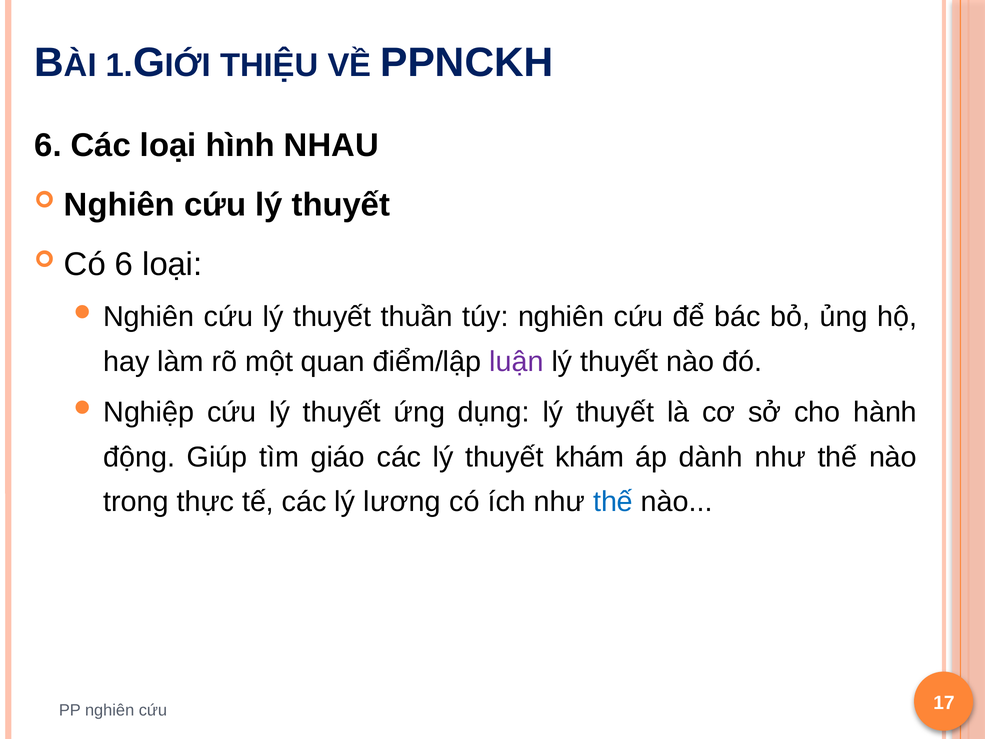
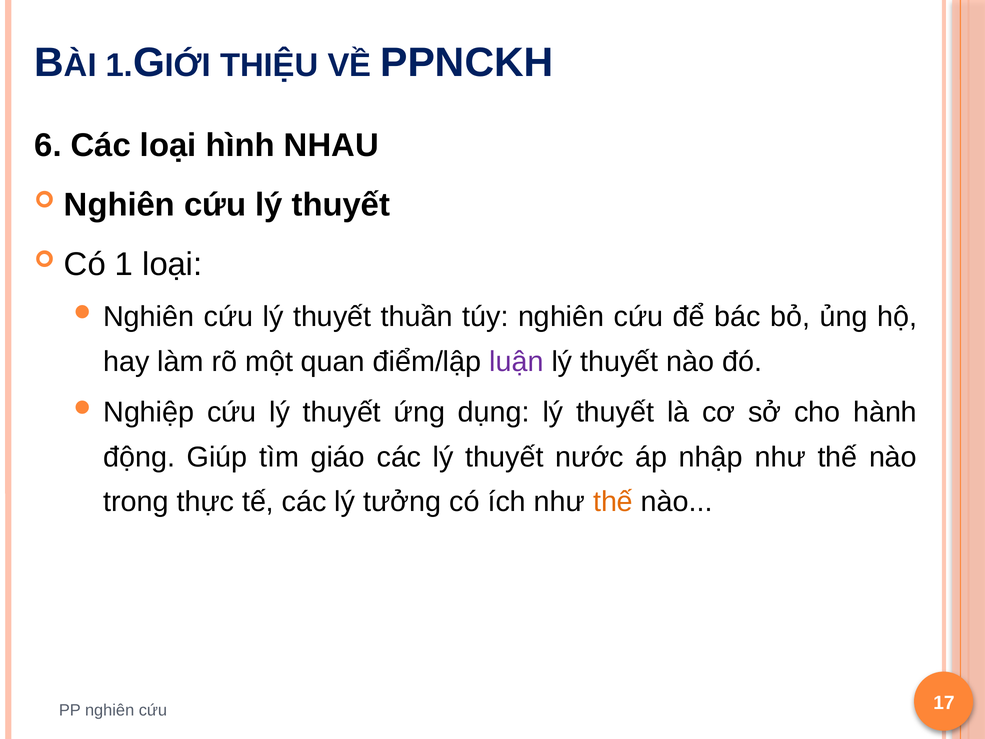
Có 6: 6 -> 1 (124, 264)
khám: khám -> nước (590, 457)
dành: dành -> nhập (711, 457)
lương: lương -> tưởng (402, 502)
thế colour: blue -> orange (613, 502)
